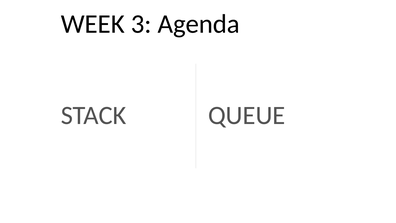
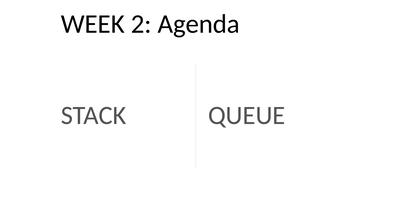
3: 3 -> 2 (141, 24)
